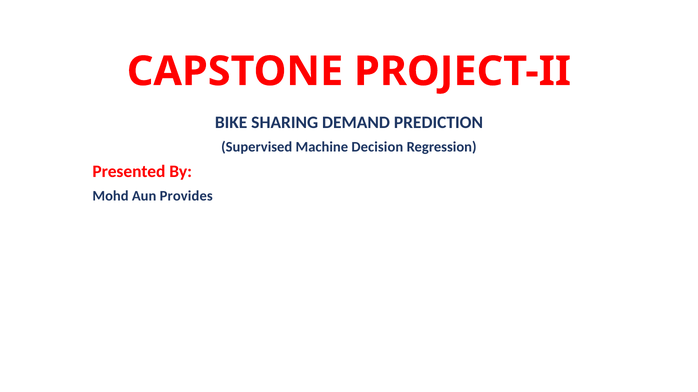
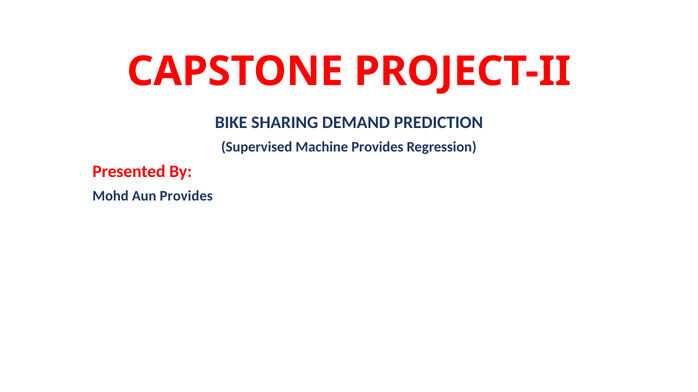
Machine Decision: Decision -> Provides (377, 147)
